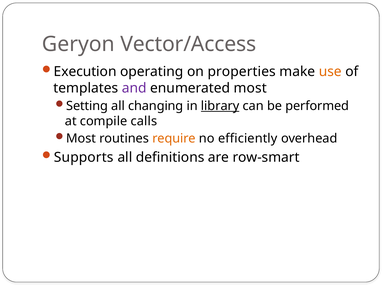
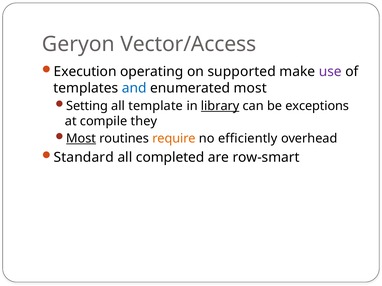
properties: properties -> supported (242, 72)
use colour: orange -> purple (330, 72)
and colour: purple -> blue (134, 88)
changing: changing -> template (156, 106)
performed: performed -> exceptions (317, 106)
calls: calls -> they (144, 121)
Most underline: none -> present (81, 139)
Supports: Supports -> Standard (84, 158)
definitions: definitions -> completed (170, 158)
